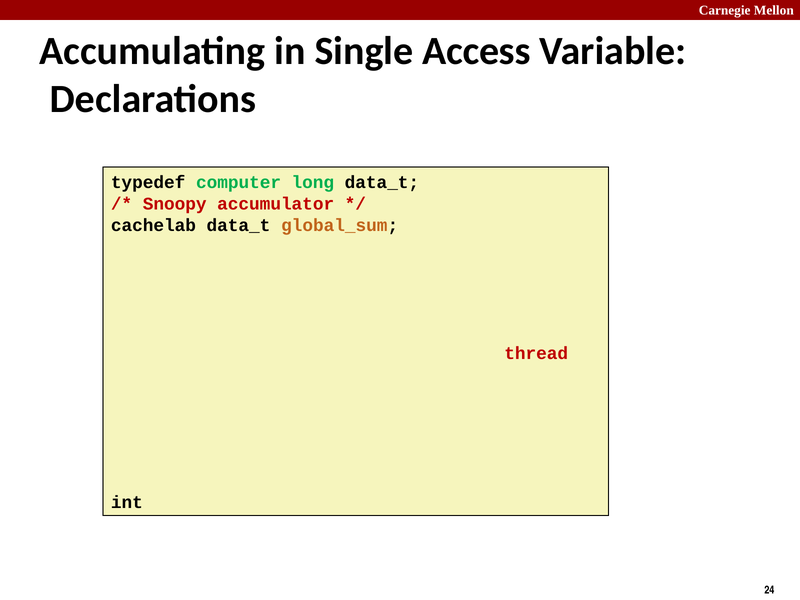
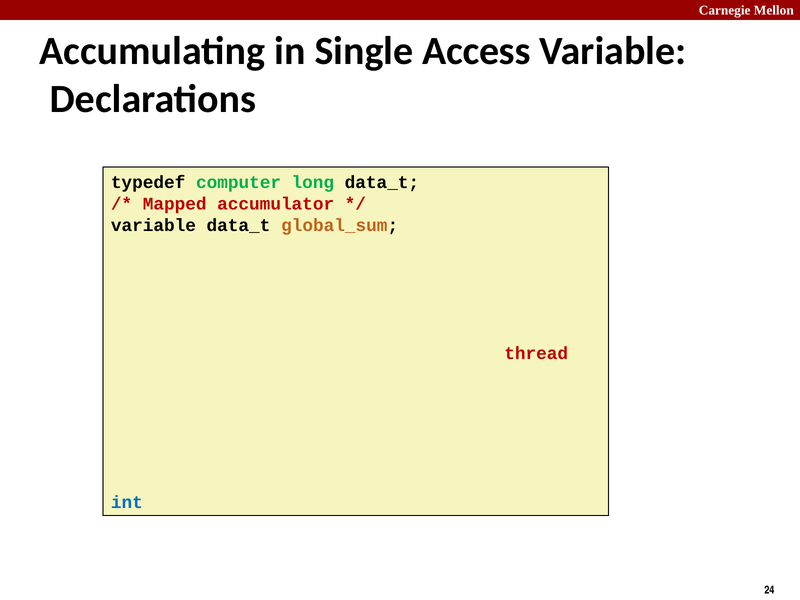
Snoopy: Snoopy -> Mapped (175, 204)
cachelab: cachelab -> variable (153, 225)
int colour: black -> blue (127, 502)
